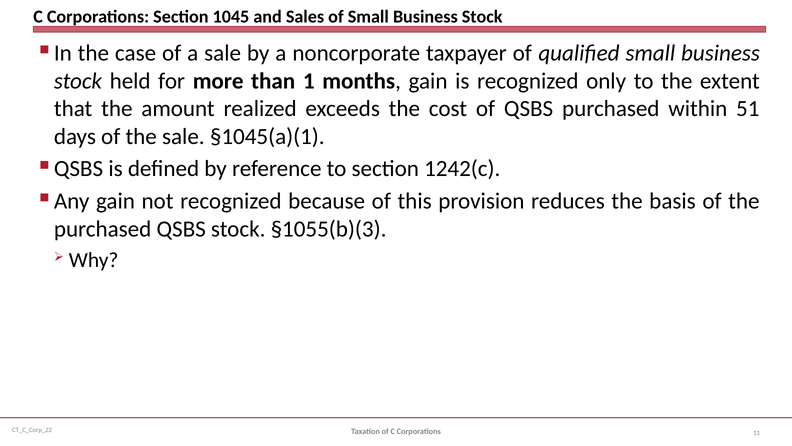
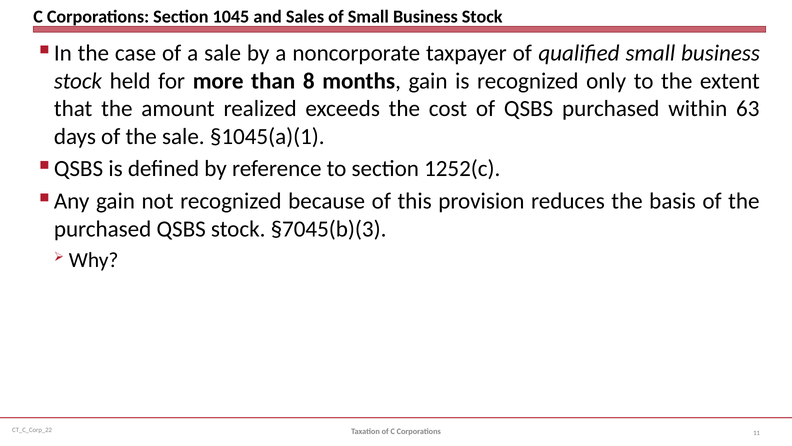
1: 1 -> 8 (309, 81)
51: 51 -> 63 (748, 109)
1242(c: 1242(c -> 1252(c (462, 169)
§1055(b)(3: §1055(b)(3 -> §7045(b)(3 (329, 229)
